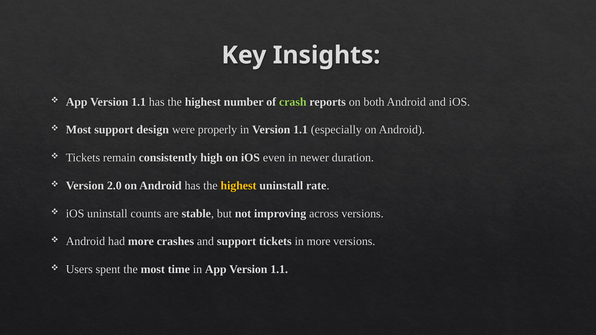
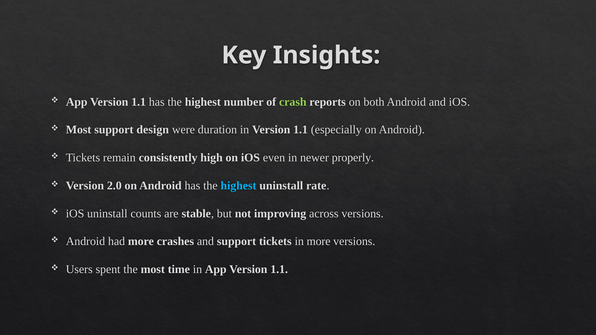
properly: properly -> duration (217, 130)
duration: duration -> properly (353, 158)
highest colour: yellow -> light blue (239, 186)
